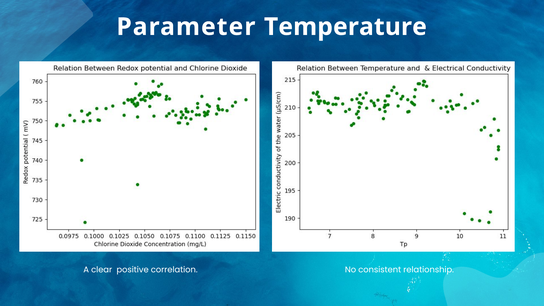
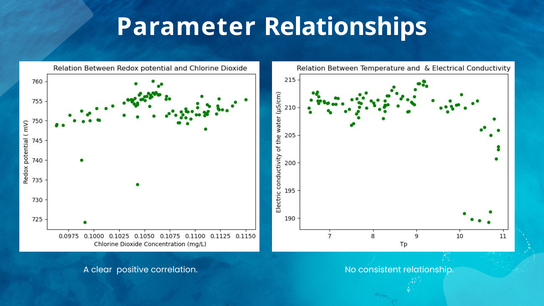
Temperature: Temperature -> Relationships (346, 27)
